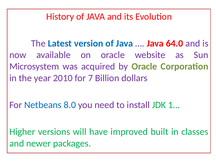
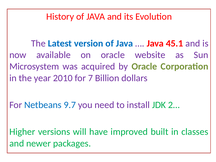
64.0: 64.0 -> 45.1 (175, 43)
8.0: 8.0 -> 9.7 (70, 105)
1…: 1… -> 2… (174, 105)
